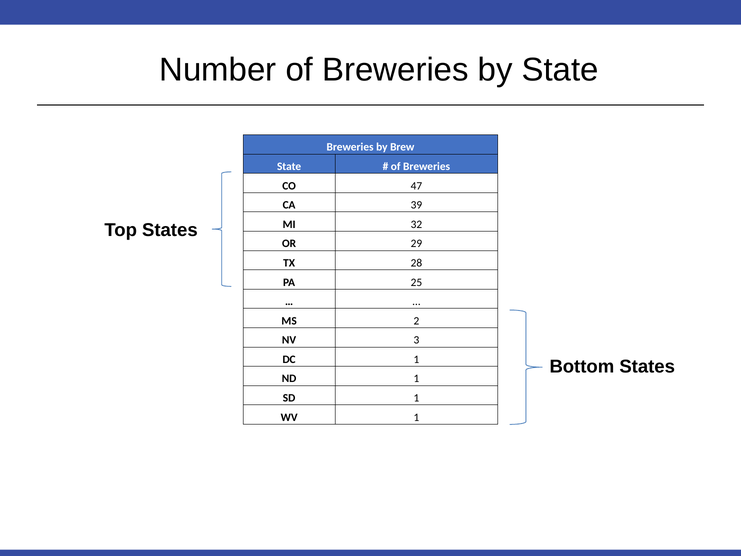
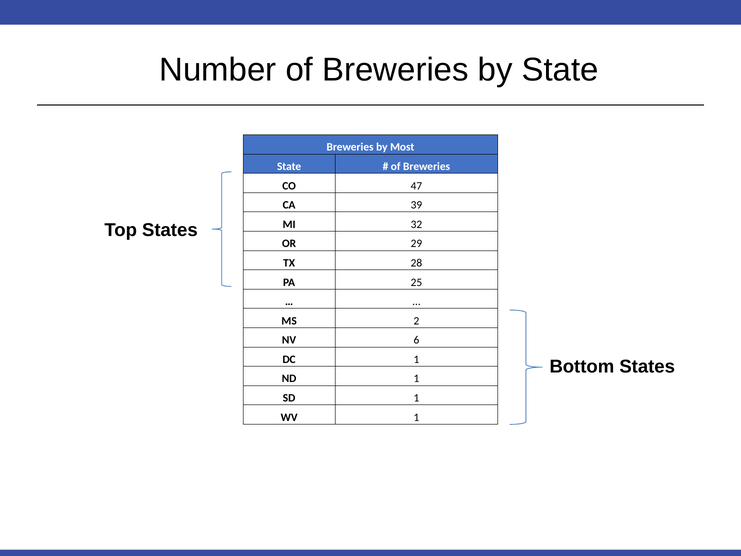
Brew: Brew -> Most (402, 147)
3: 3 -> 6 (416, 340)
